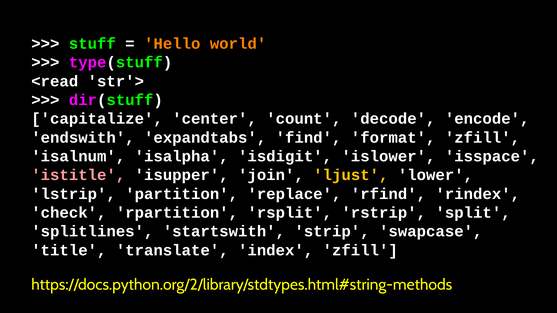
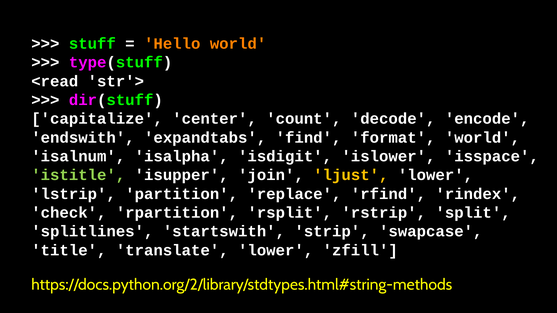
format zfill: zfill -> world (482, 138)
istitle colour: pink -> light green (78, 175)
translate index: index -> lower (276, 250)
